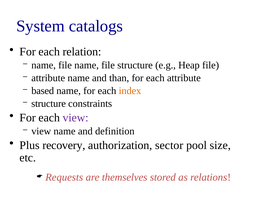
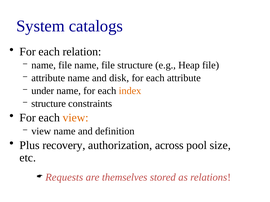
than: than -> disk (119, 78)
based: based -> under (43, 91)
view colour: purple -> orange (76, 118)
sector: sector -> across (169, 146)
